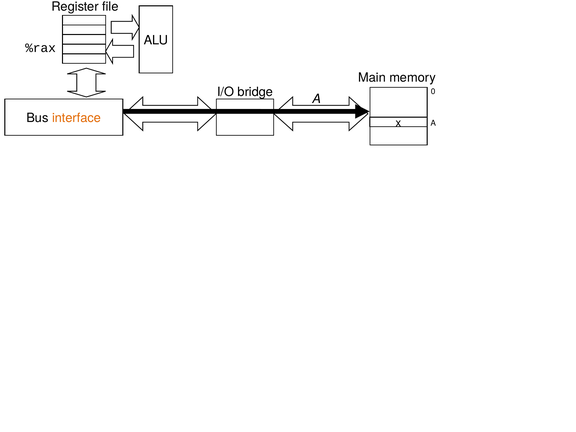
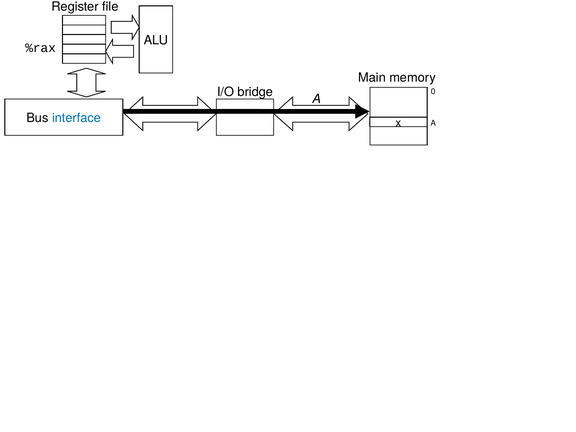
interface colour: orange -> blue (77, 118)
